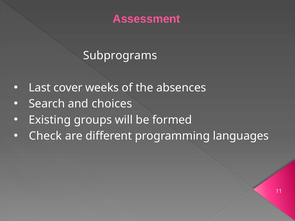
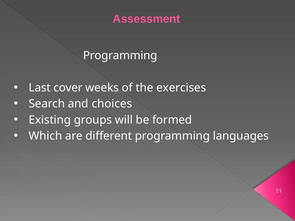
Subprograms: Subprograms -> Programming (120, 56)
absences: absences -> exercises (181, 88)
Check: Check -> Which (45, 136)
